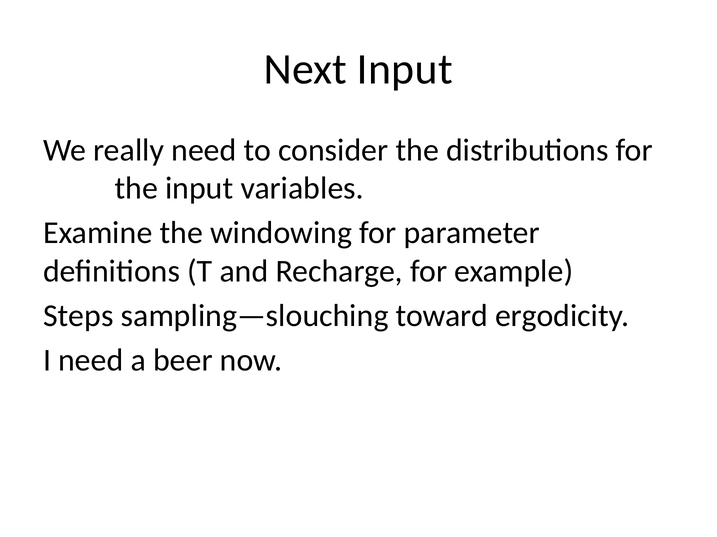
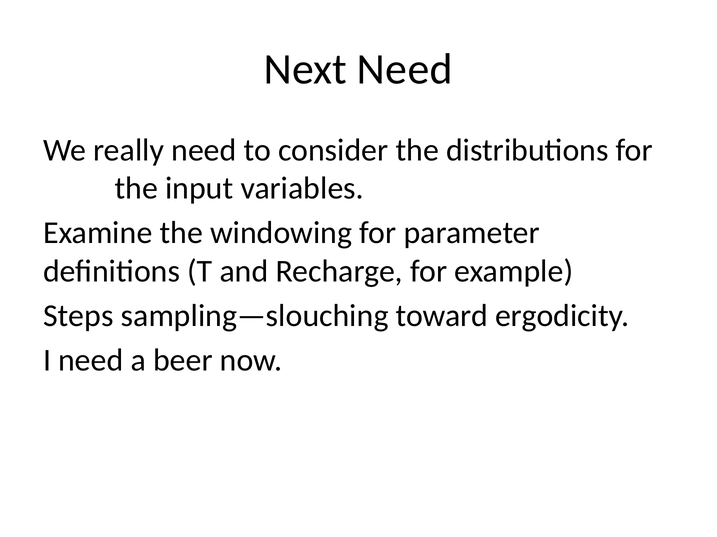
Next Input: Input -> Need (405, 69)
